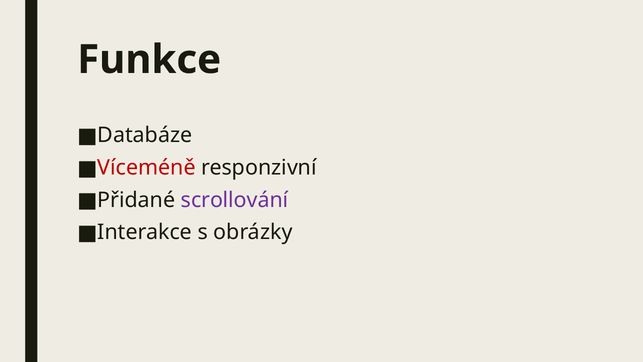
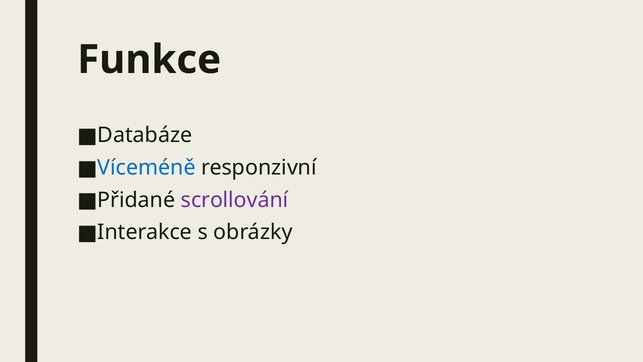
Víceméně colour: red -> blue (147, 168)
